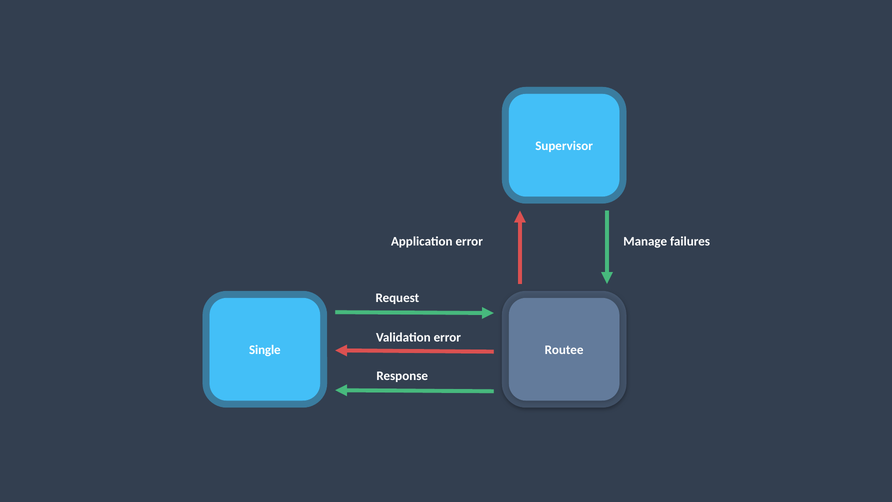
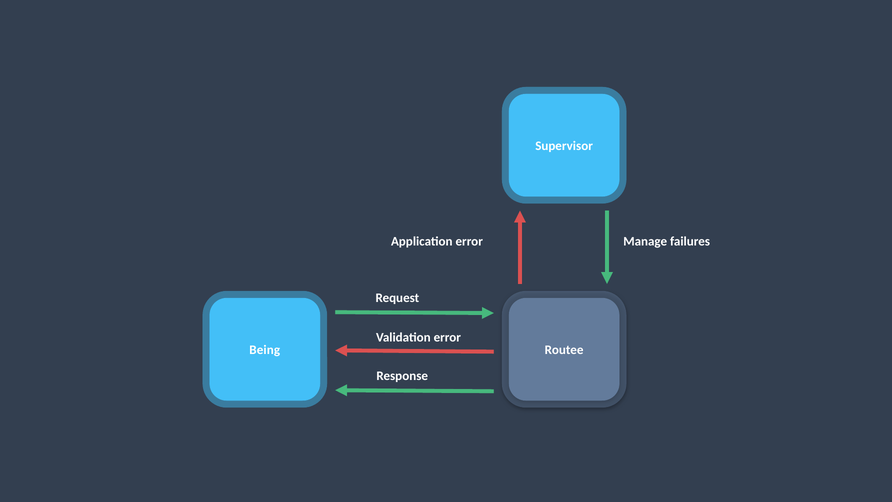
Single: Single -> Being (265, 350)
